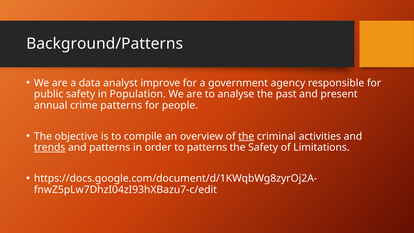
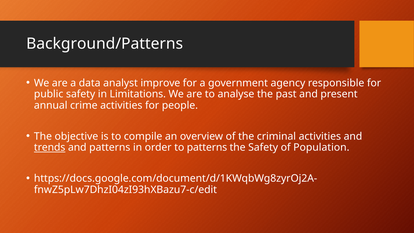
Population: Population -> Limitations (138, 94)
crime patterns: patterns -> activities (121, 105)
the underline: present -> none (246, 136)
Limitations: Limitations -> Population (321, 147)
